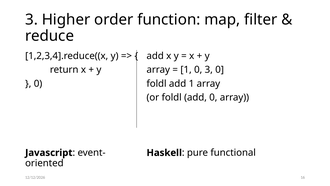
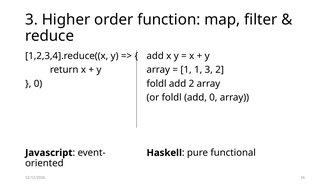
1 0: 0 -> 1 (198, 70)
3 0: 0 -> 2 (220, 70)
add 1: 1 -> 2 (191, 83)
